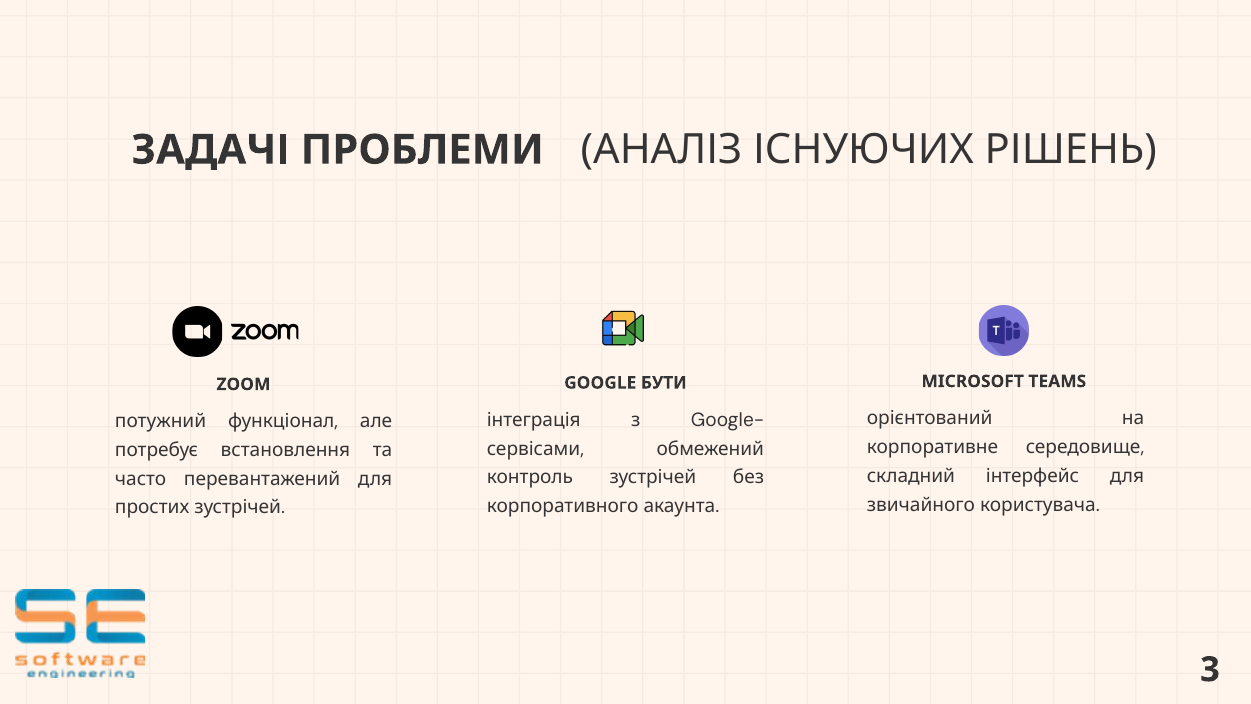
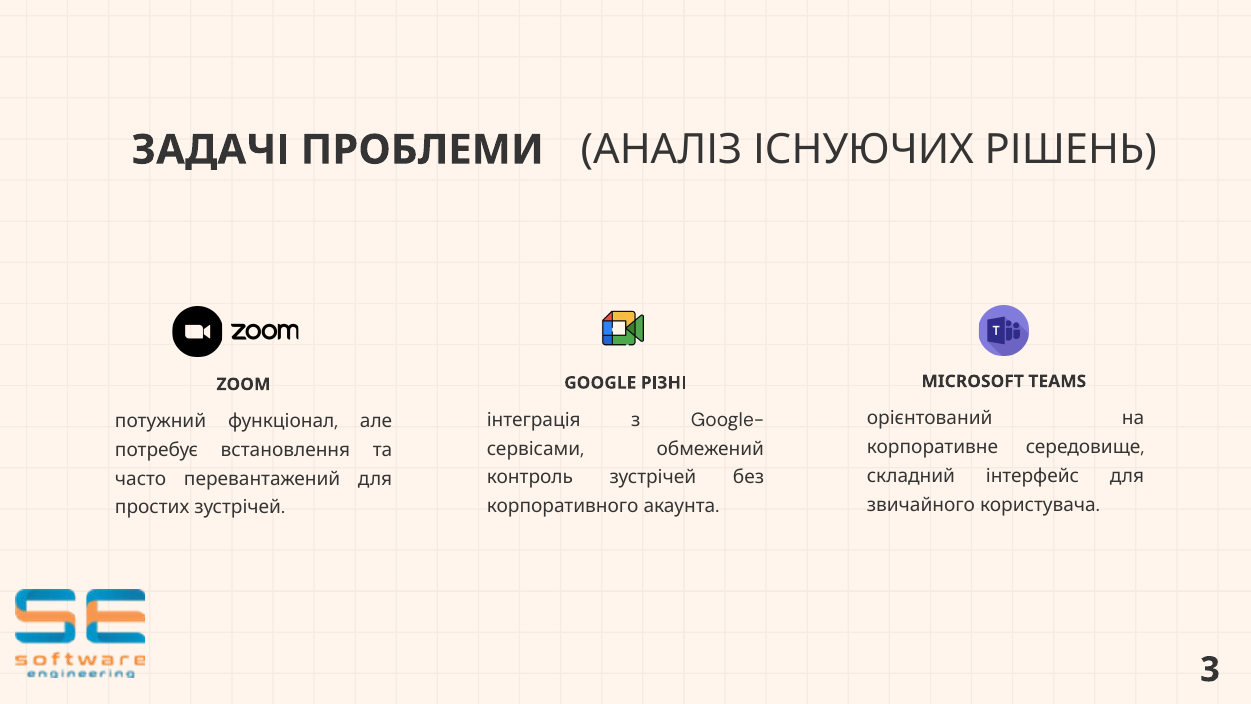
БУТИ: БУТИ -> РІЗНІ (664, 383)
